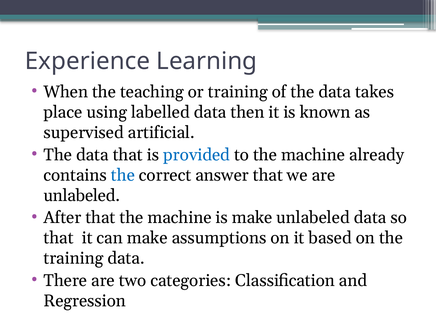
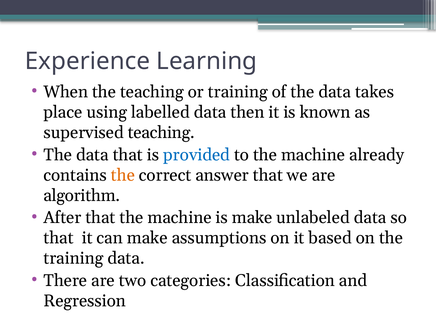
supervised artificial: artificial -> teaching (161, 133)
the colour: blue -> orange (123, 175)
unlabeled: unlabeled -> algorithm (82, 195)
